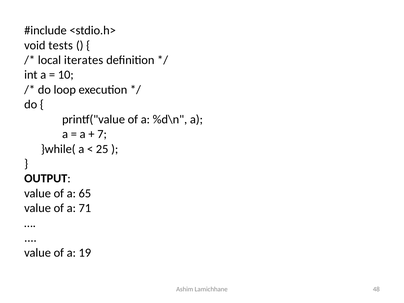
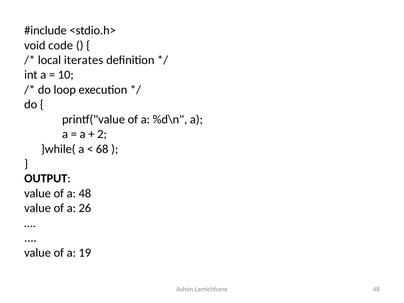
tests: tests -> code (61, 45)
7: 7 -> 2 (102, 134)
25: 25 -> 68 (102, 149)
a 65: 65 -> 48 (85, 193)
71: 71 -> 26 (85, 208)
